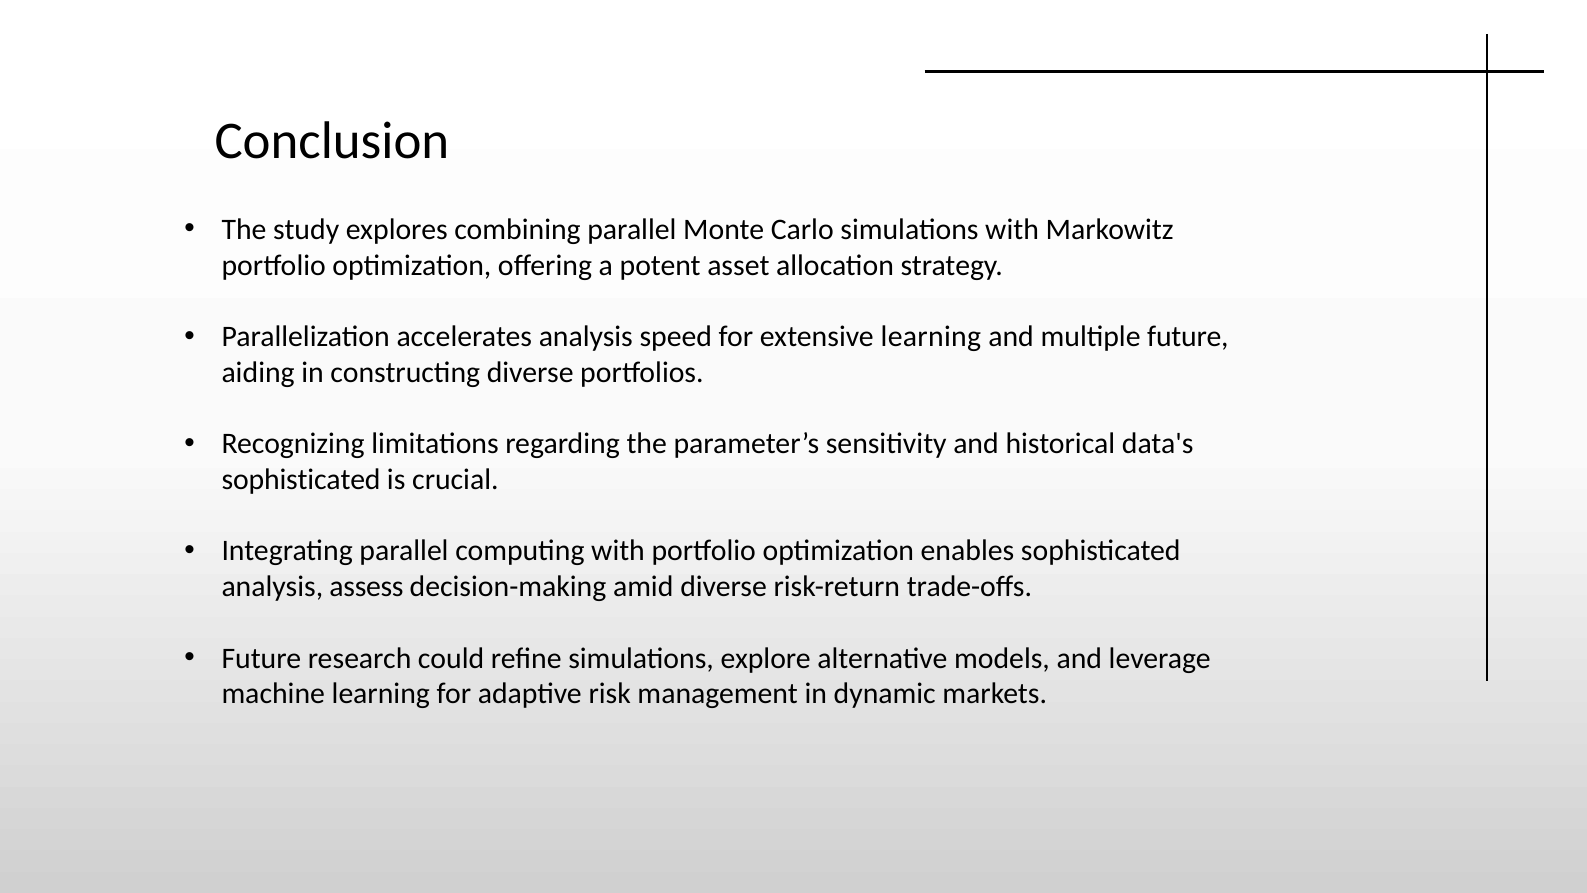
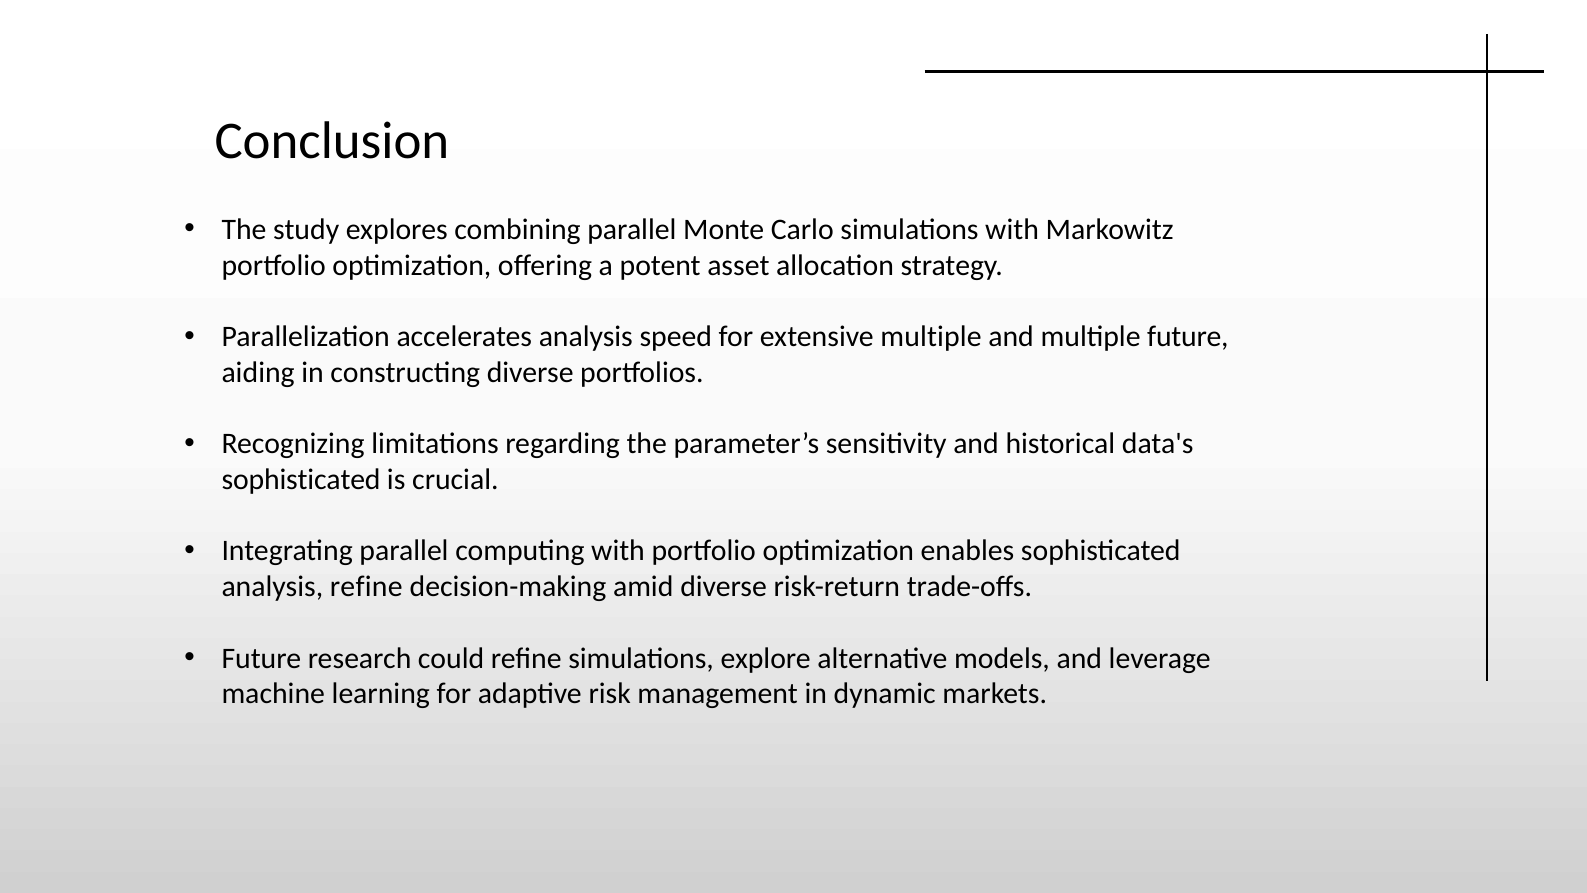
extensive learning: learning -> multiple (931, 337)
analysis assess: assess -> refine (366, 587)
